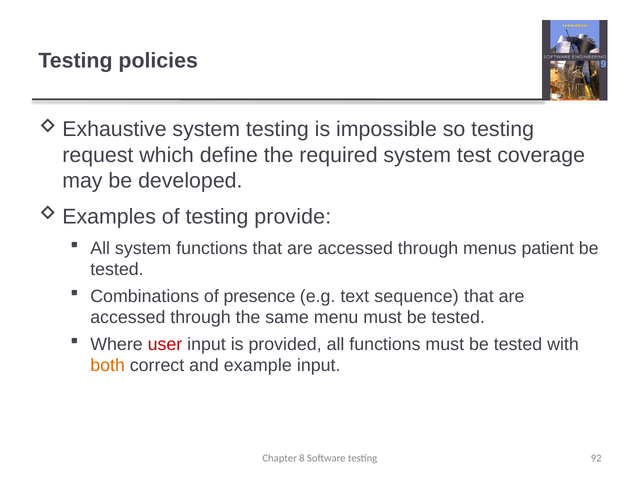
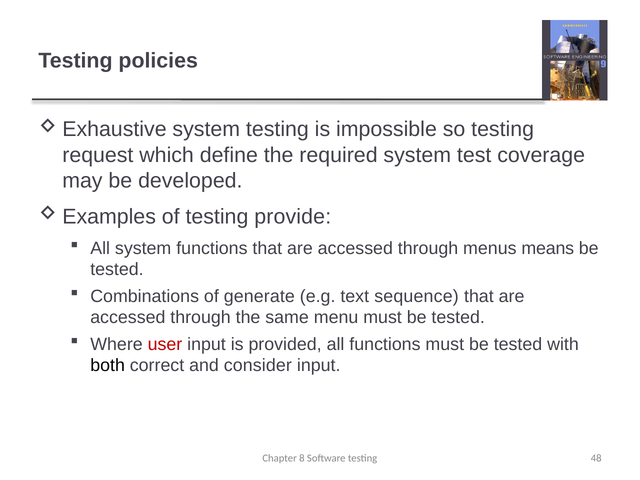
patient: patient -> means (548, 248)
presence: presence -> generate (259, 296)
both colour: orange -> black (108, 366)
example: example -> consider (258, 366)
92: 92 -> 48 (596, 458)
